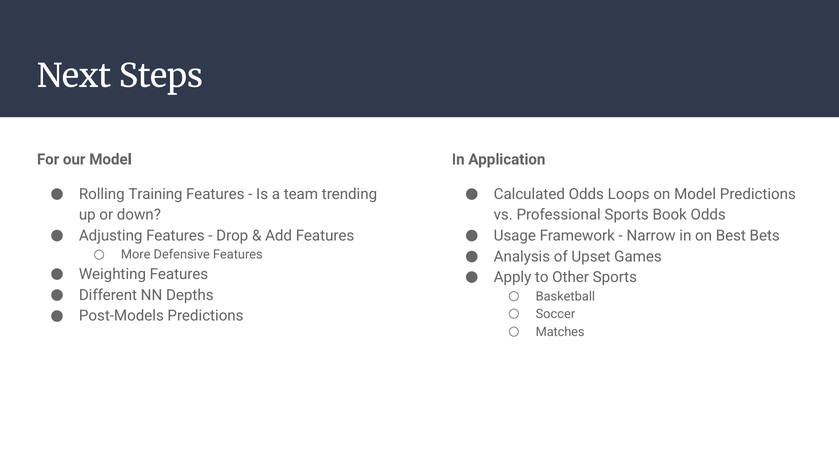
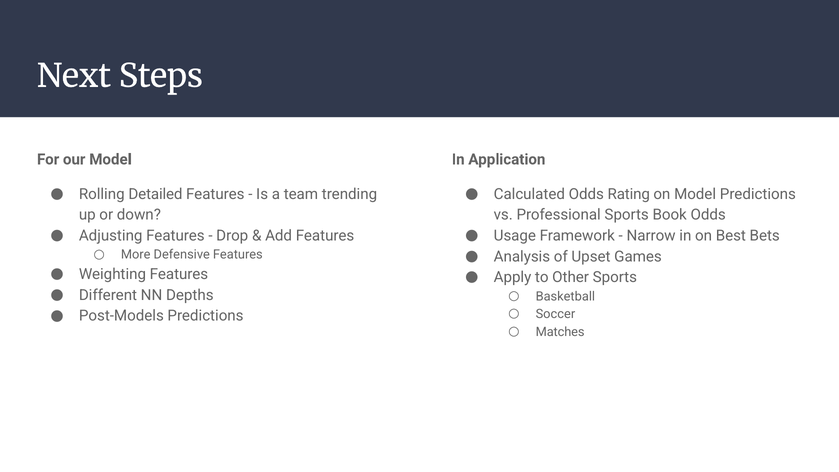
Training: Training -> Detailed (155, 194)
Loops: Loops -> Rating (629, 194)
